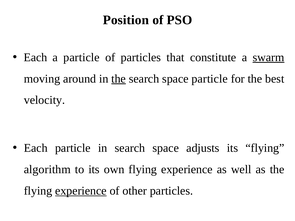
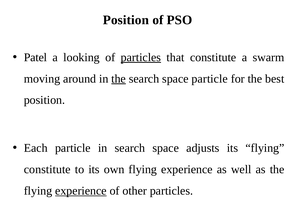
Each: Each -> Patel (35, 57)
a particle: particle -> looking (82, 57)
particles underline: none -> present (141, 57)
swarm underline: present -> none (268, 57)
velocity: velocity -> position (44, 100)
algorithm: algorithm -> constitute (47, 170)
